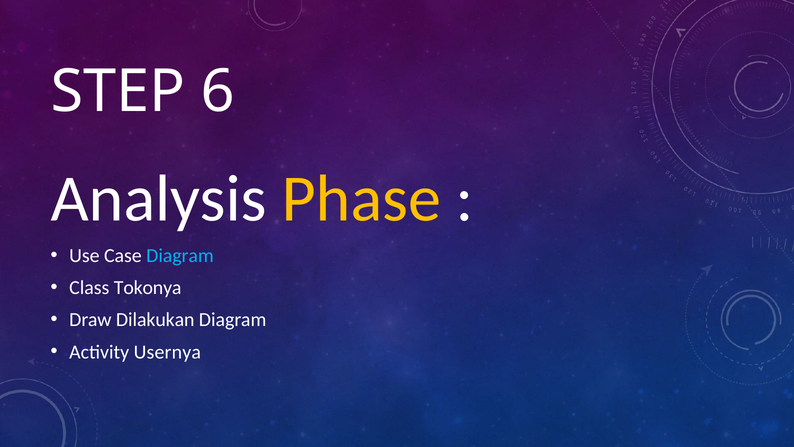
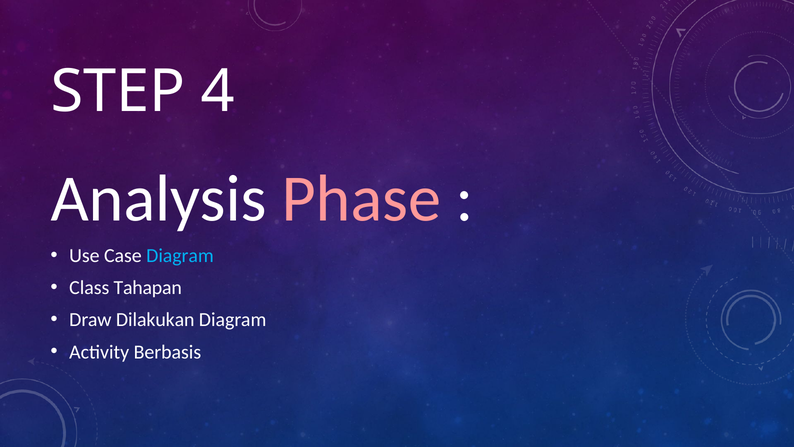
6: 6 -> 4 (218, 91)
Phase colour: yellow -> pink (361, 199)
Tokonya: Tokonya -> Tahapan (148, 288)
Usernya: Usernya -> Berbasis (167, 352)
